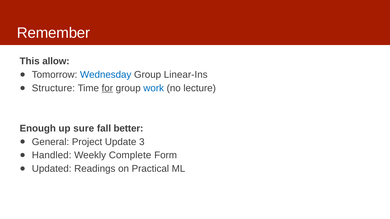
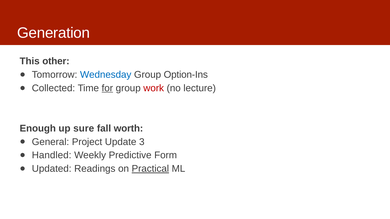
Remember: Remember -> Generation (54, 33)
allow: allow -> other (56, 61)
Linear-Ins: Linear-Ins -> Option-Ins (186, 75)
Structure: Structure -> Collected (53, 88)
work colour: blue -> red (154, 88)
better: better -> worth (128, 129)
Complete: Complete -> Predictive (130, 155)
Practical underline: none -> present (150, 169)
